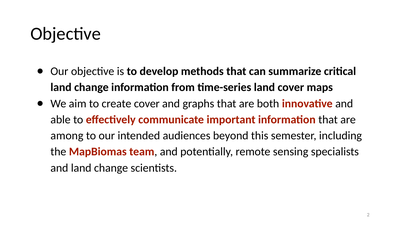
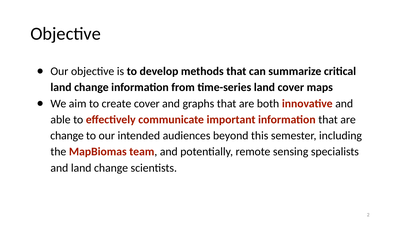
among: among -> change (67, 136)
